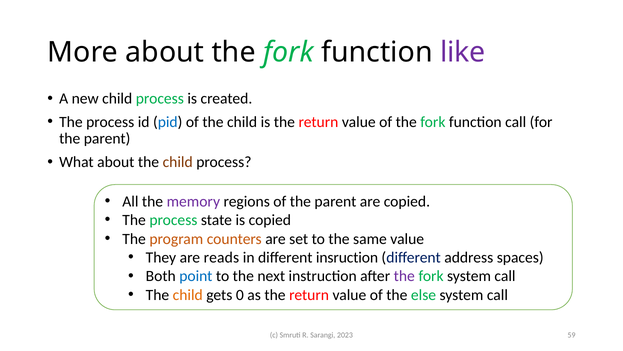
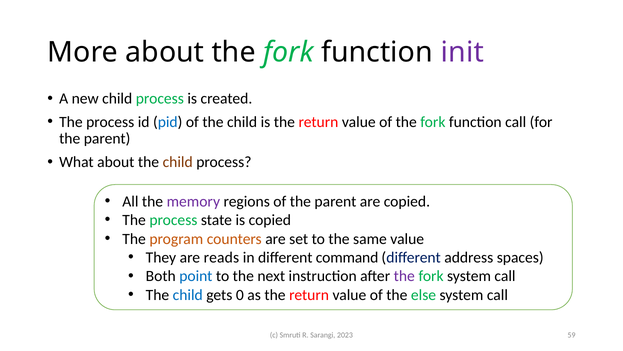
like: like -> init (462, 52)
insruction: insruction -> command (347, 257)
child colour: orange -> blue (188, 295)
